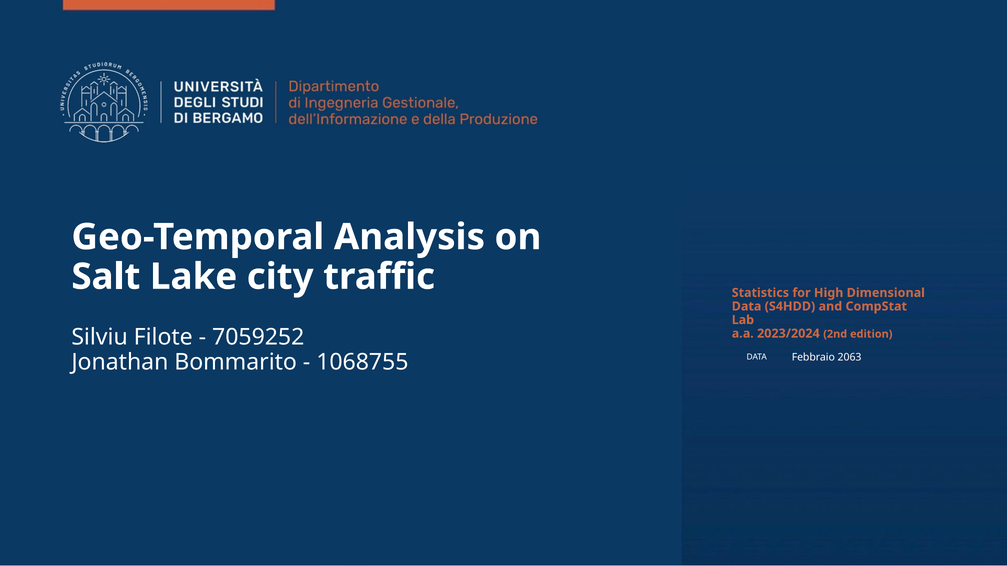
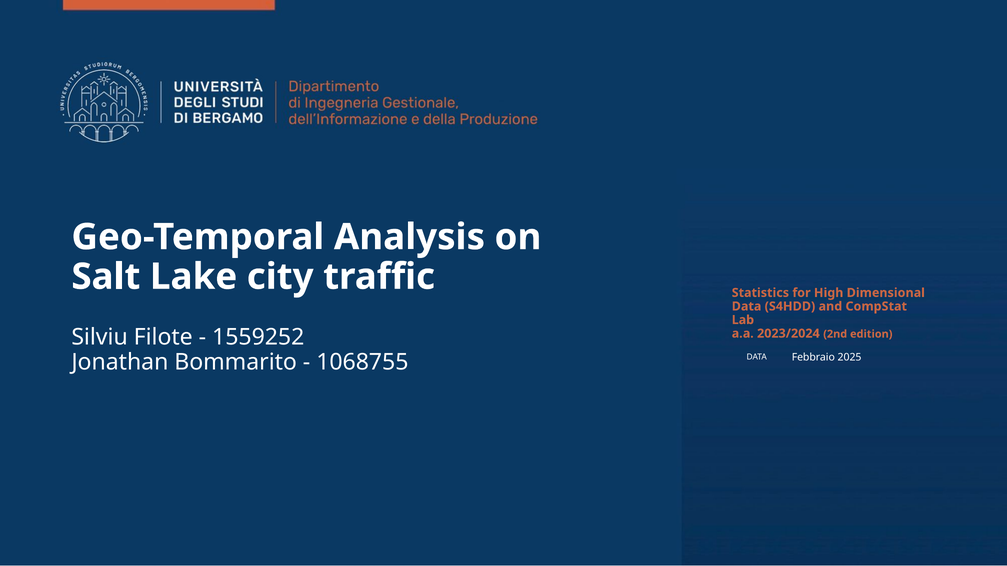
7059252: 7059252 -> 1559252 (258, 338)
2063: 2063 -> 2025 (850, 358)
